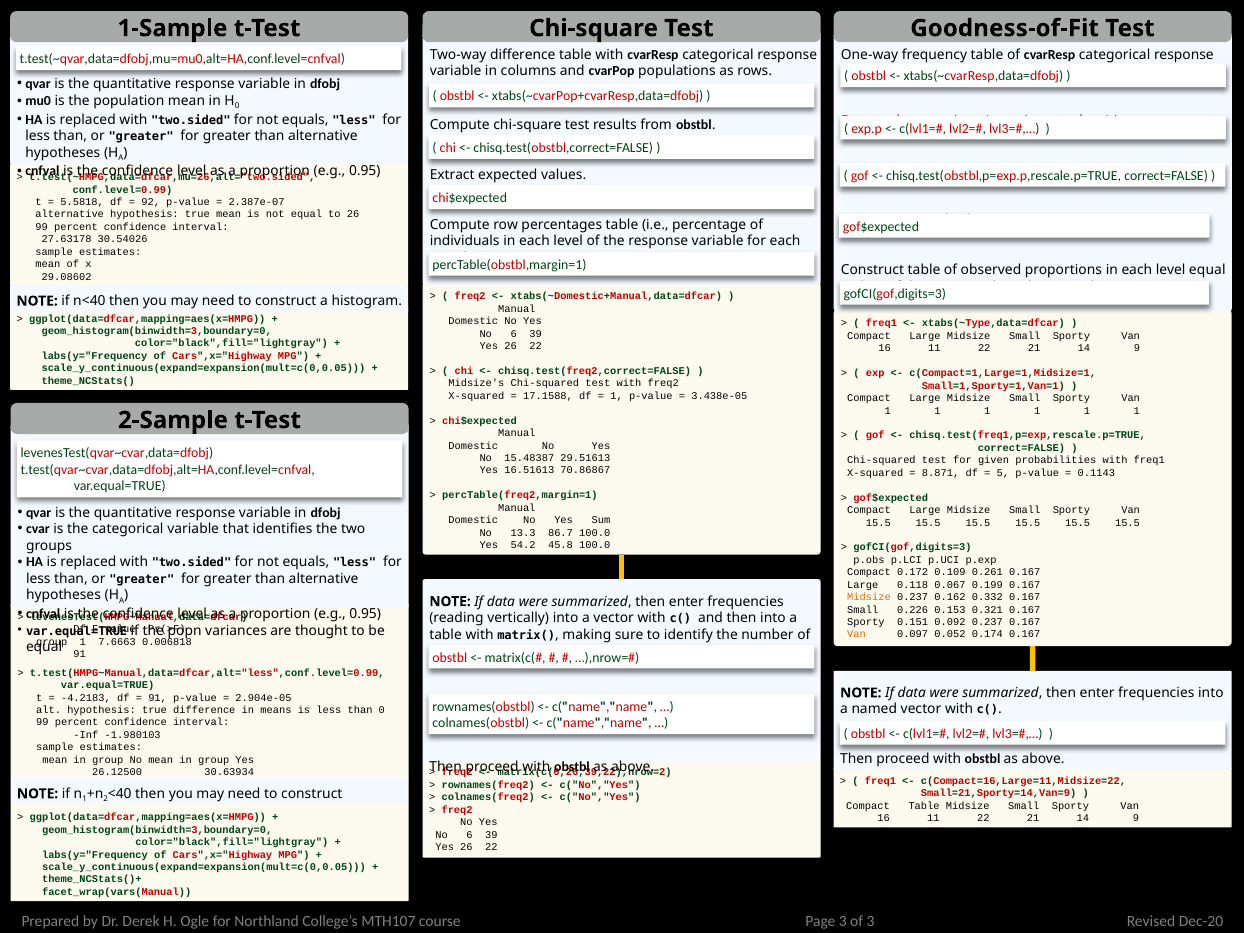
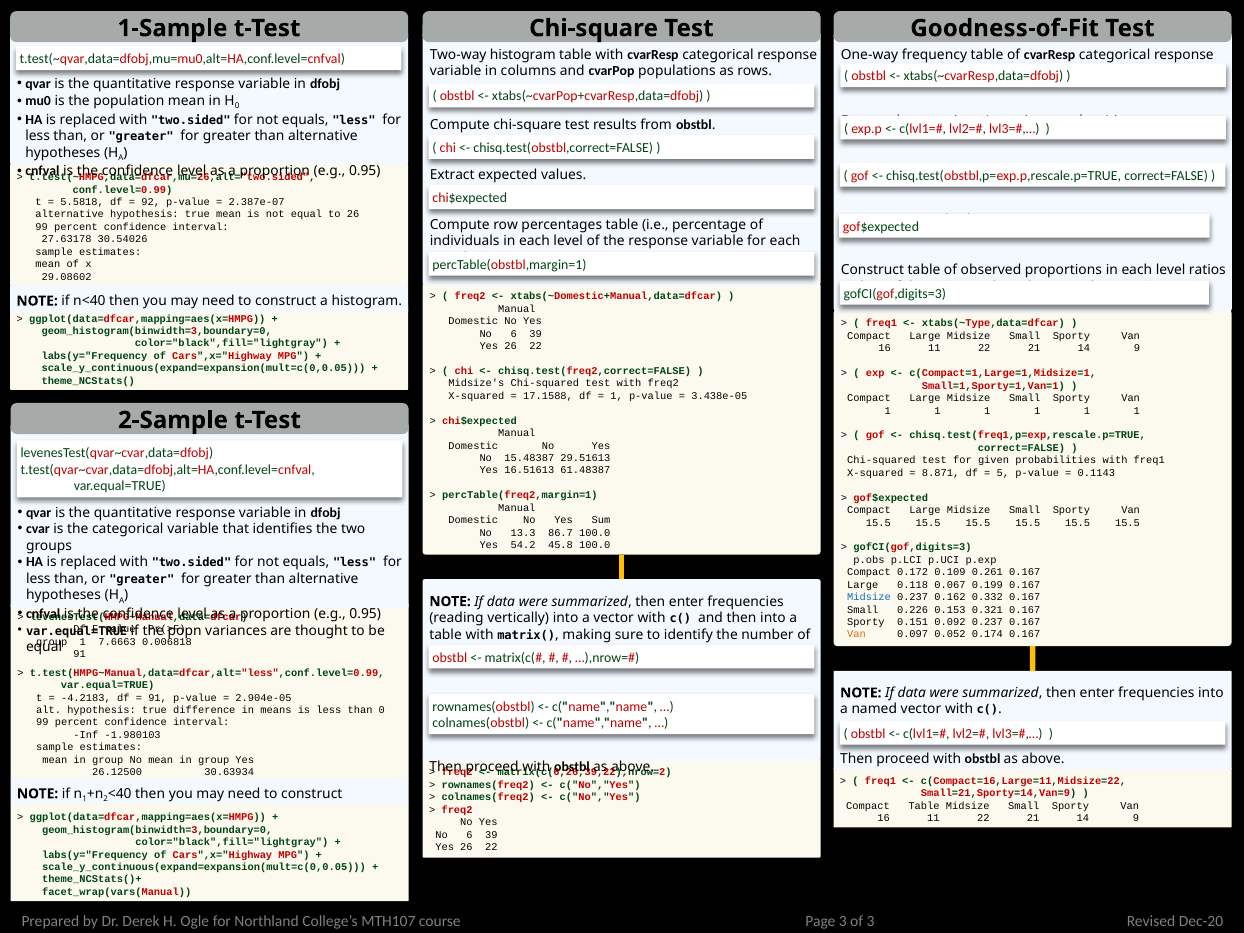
Two-way difference: difference -> histogram (523, 55)
level equal: equal -> ratios (1207, 270)
70.86867: 70.86867 -> 61.48387 (585, 471)
Midsize colour: orange -> blue (869, 597)
